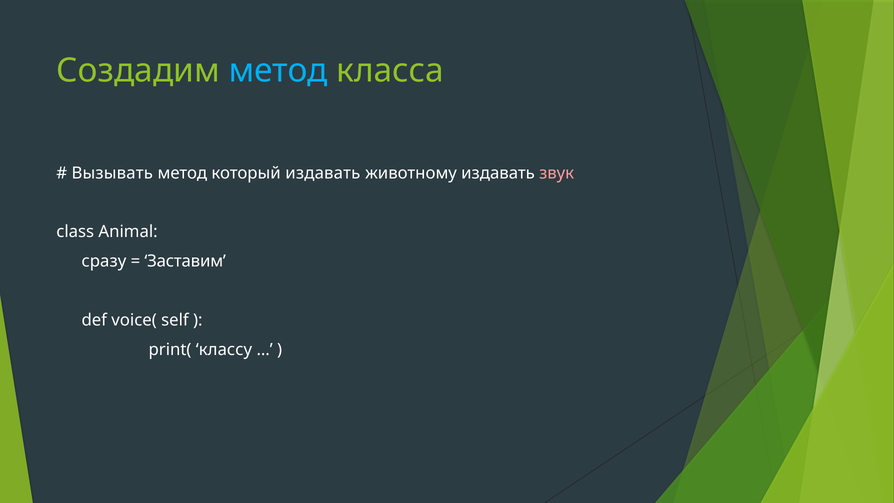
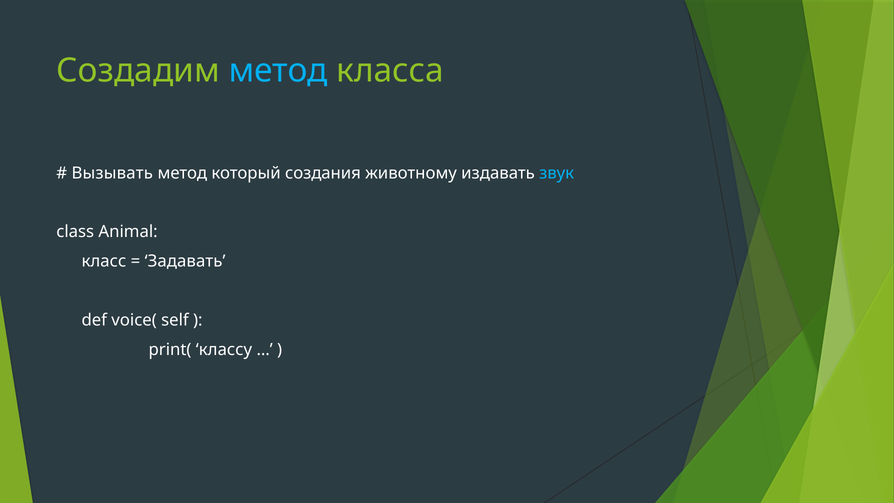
который издавать: издавать -> создания (323, 173)
звук colour: pink -> light blue (557, 173)
сразу: сразу -> класс (104, 261)
Заставим: Заставим -> Задавать (185, 261)
